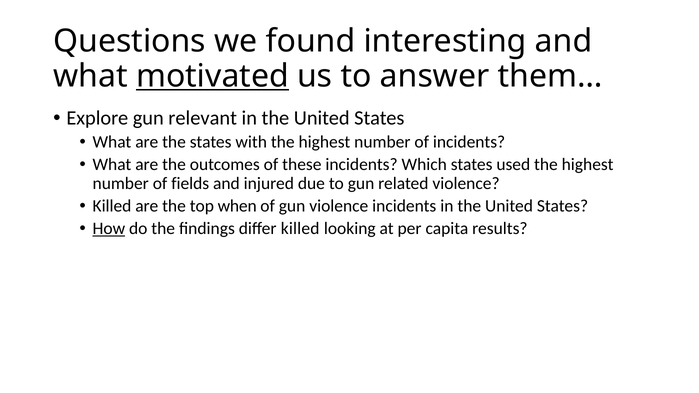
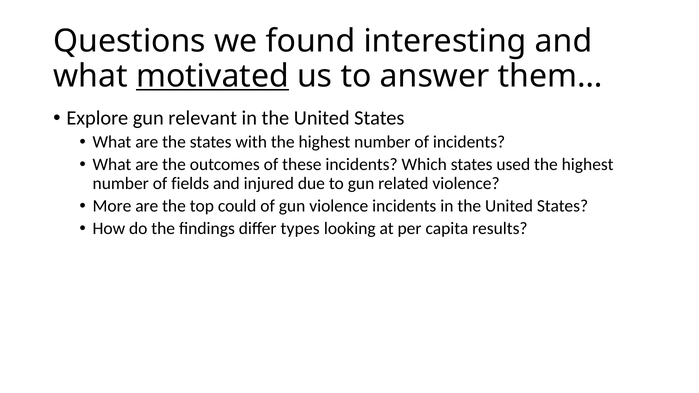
Killed: Killed -> More (112, 206)
when: when -> could (237, 206)
How underline: present -> none (109, 229)
differ killed: killed -> types (300, 229)
